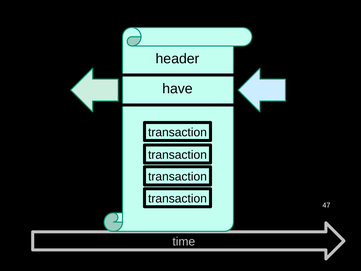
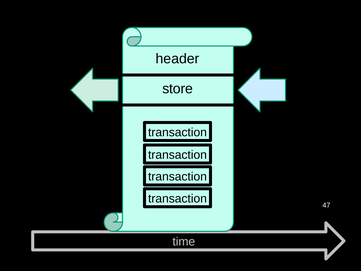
have: have -> store (178, 89)
